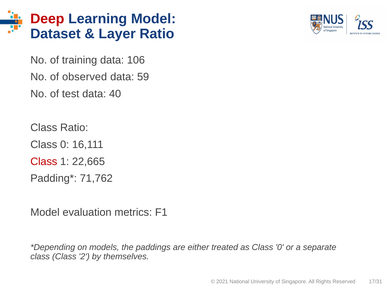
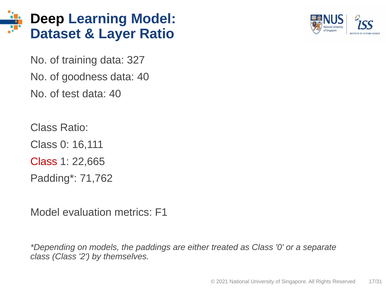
Deep colour: red -> black (47, 19)
106: 106 -> 327 (136, 60)
observed: observed -> goodness (85, 77)
59: 59 -> 40 (143, 77)
